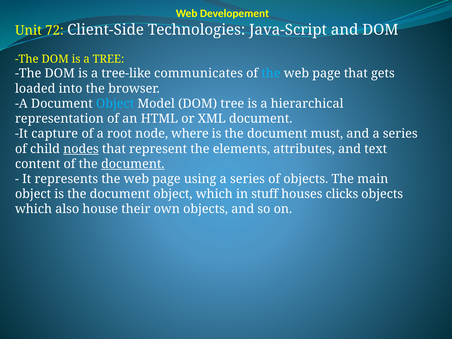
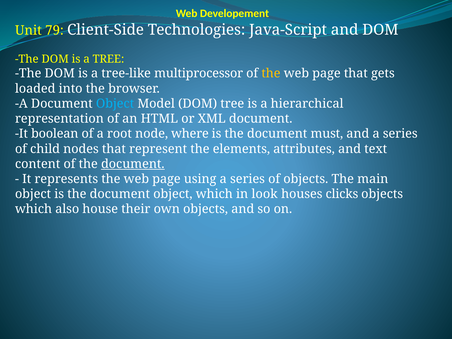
72: 72 -> 79 (54, 31)
communicates: communicates -> multiprocessor (199, 73)
the colour: light blue -> yellow (271, 73)
capture: capture -> boolean (55, 134)
nodes underline: present -> none (81, 149)
stuff: stuff -> look (265, 194)
